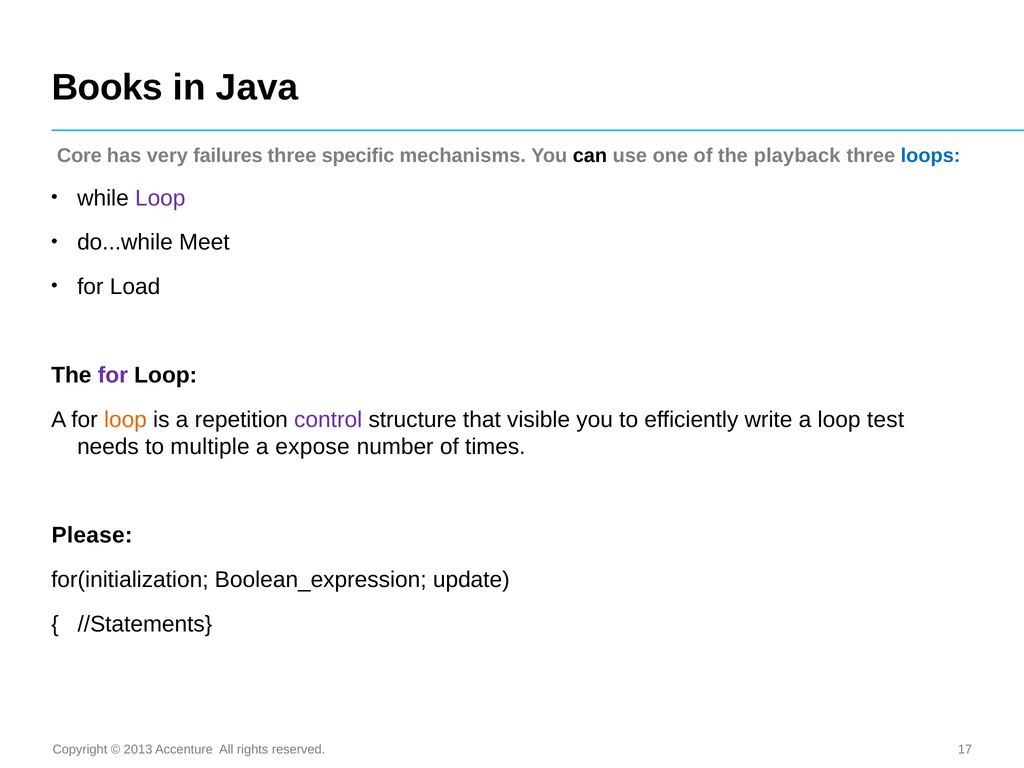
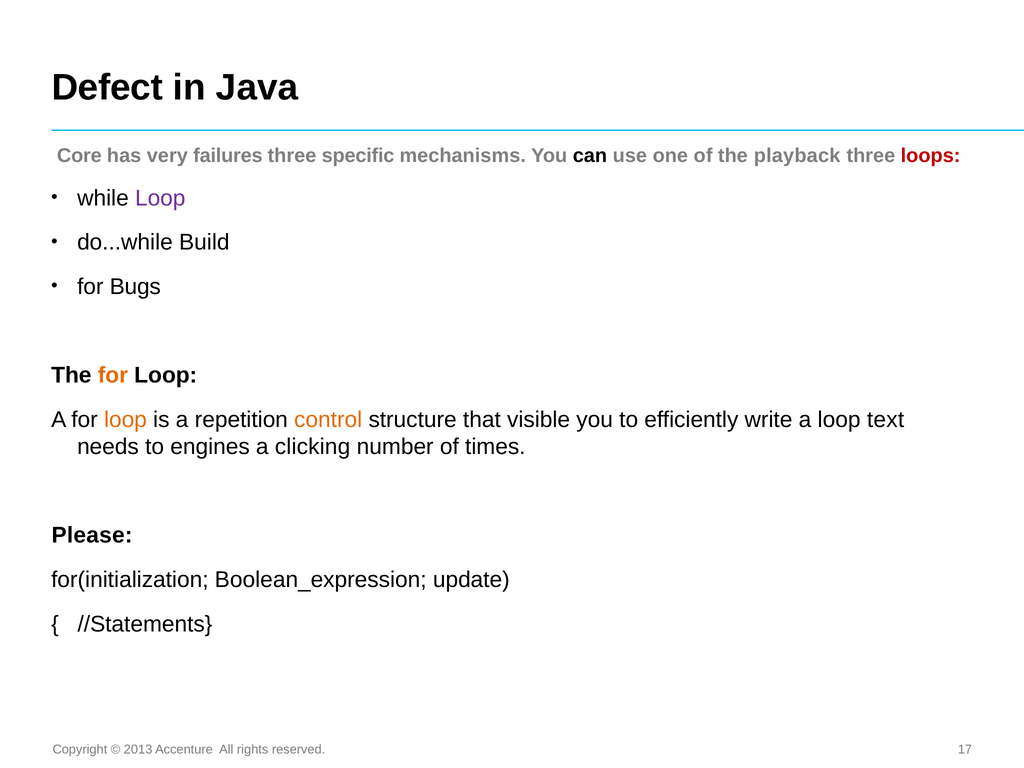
Books: Books -> Defect (107, 87)
loops colour: blue -> red (931, 156)
Meet: Meet -> Build (204, 242)
Load: Load -> Bugs (135, 287)
for colour: purple -> orange (113, 375)
control colour: purple -> orange (328, 420)
test: test -> text (886, 420)
multiple: multiple -> engines (210, 447)
expose: expose -> clicking (313, 447)
